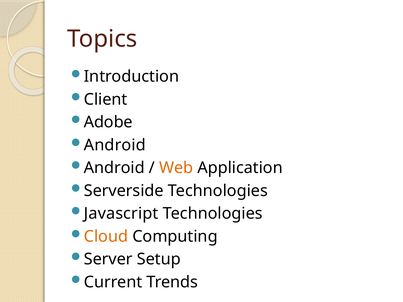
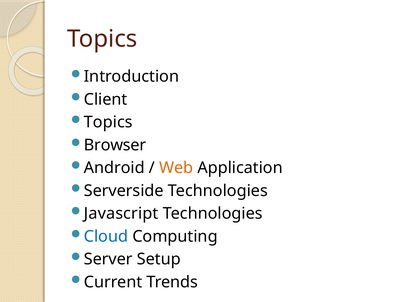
Adobe: Adobe -> Topics (108, 122)
Android: Android -> Browser (115, 145)
Cloud colour: orange -> blue (106, 237)
